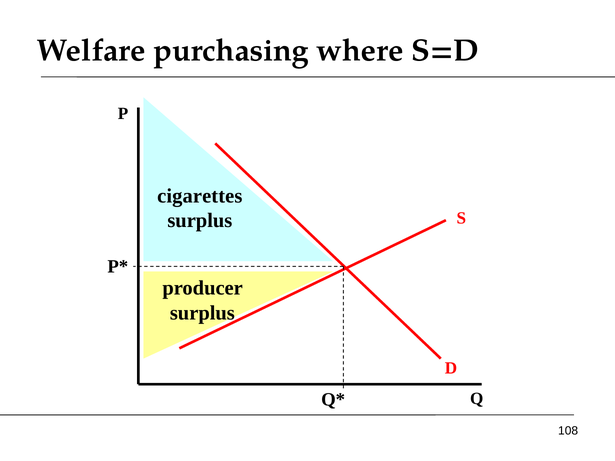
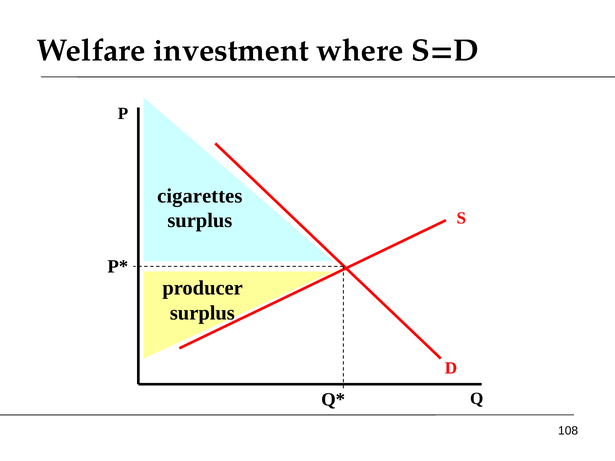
purchasing: purchasing -> investment (231, 51)
